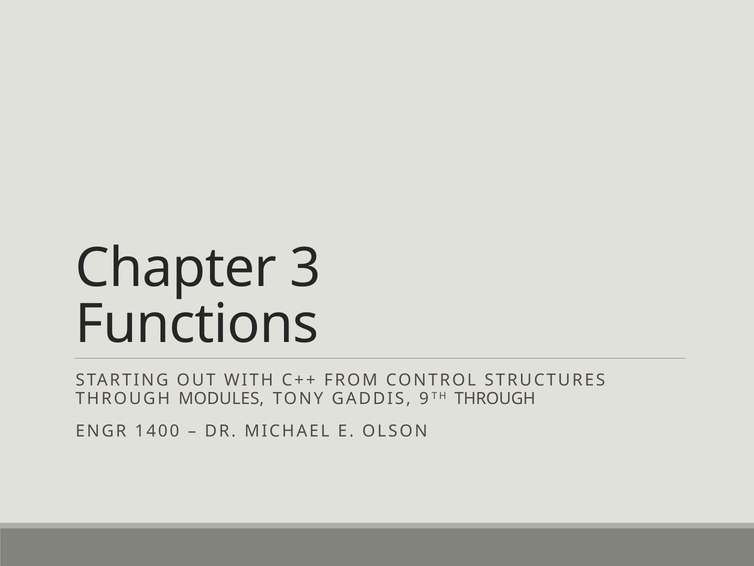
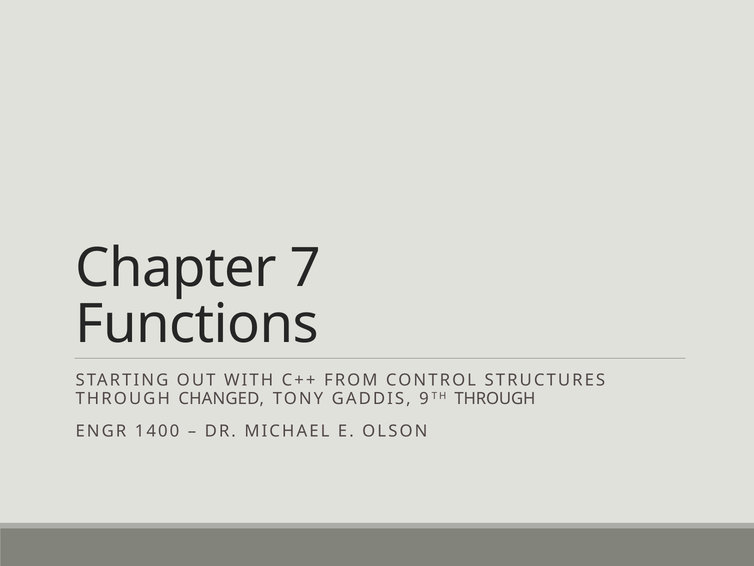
3: 3 -> 7 (305, 268)
MODULES: MODULES -> CHANGED (221, 398)
